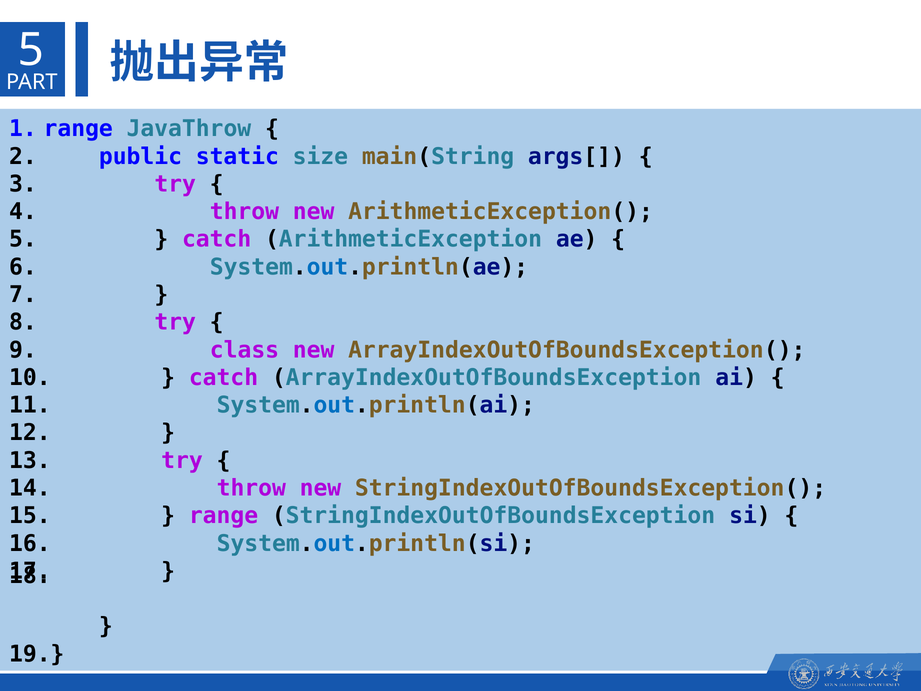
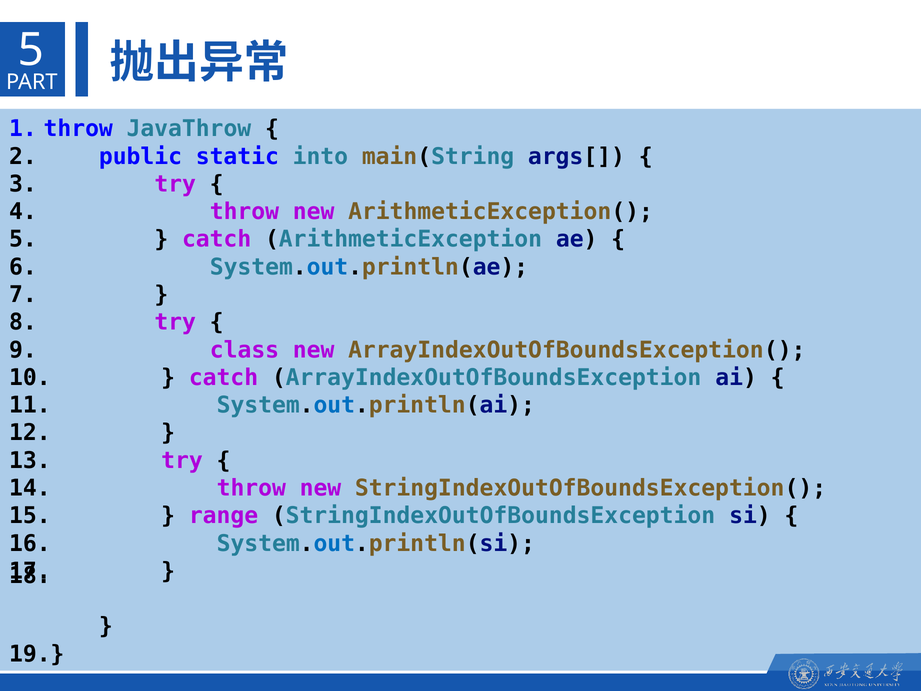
range: range -> throw (78, 129)
size: size -> into (320, 156)
